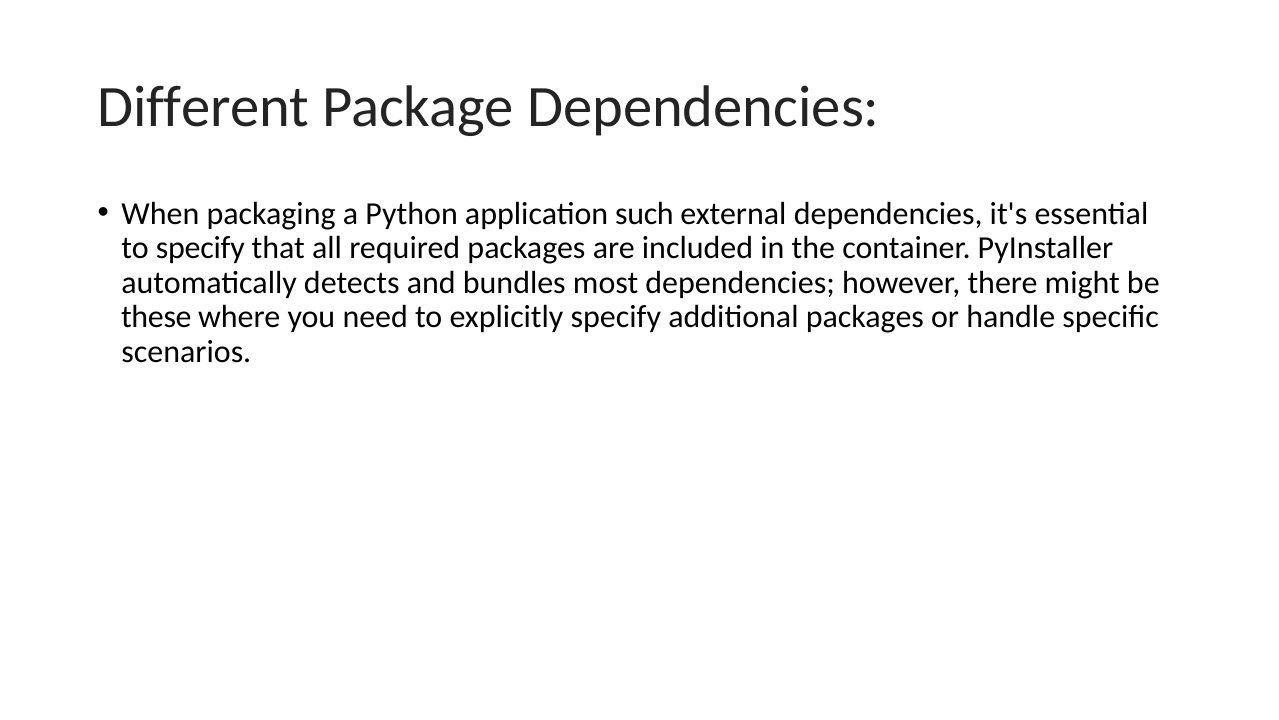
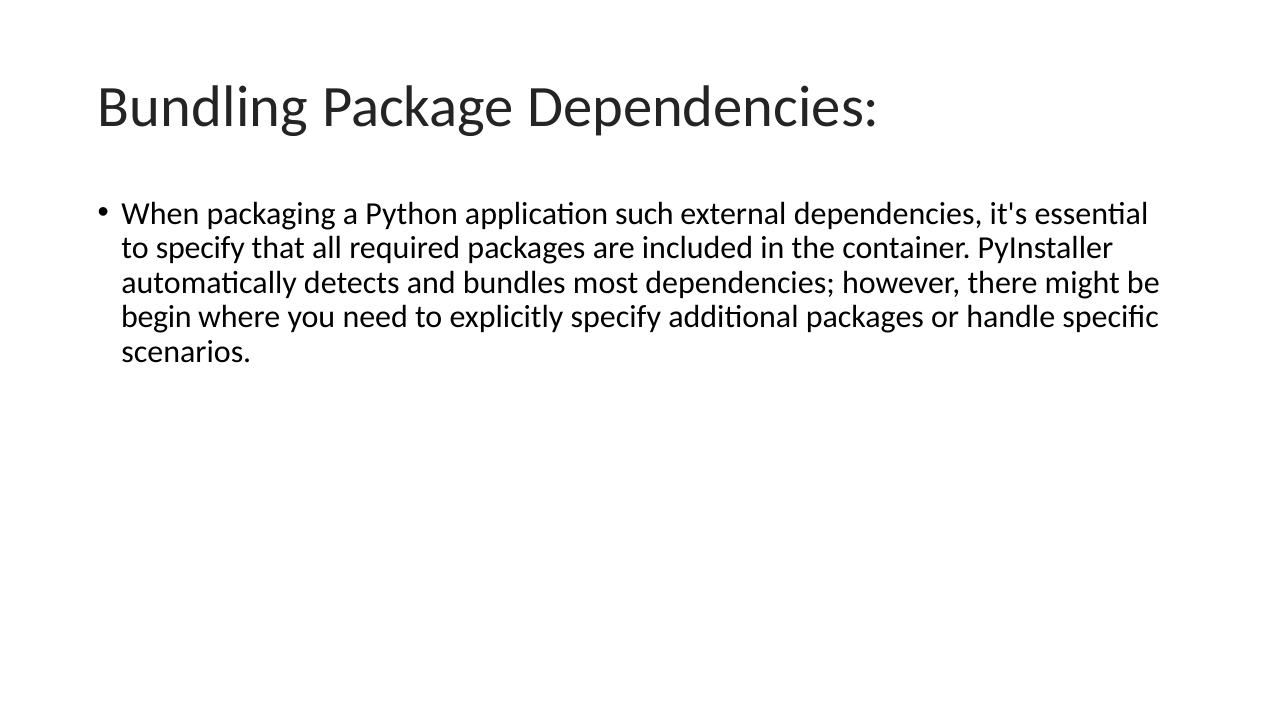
Different: Different -> Bundling (203, 107)
these: these -> begin (156, 317)
